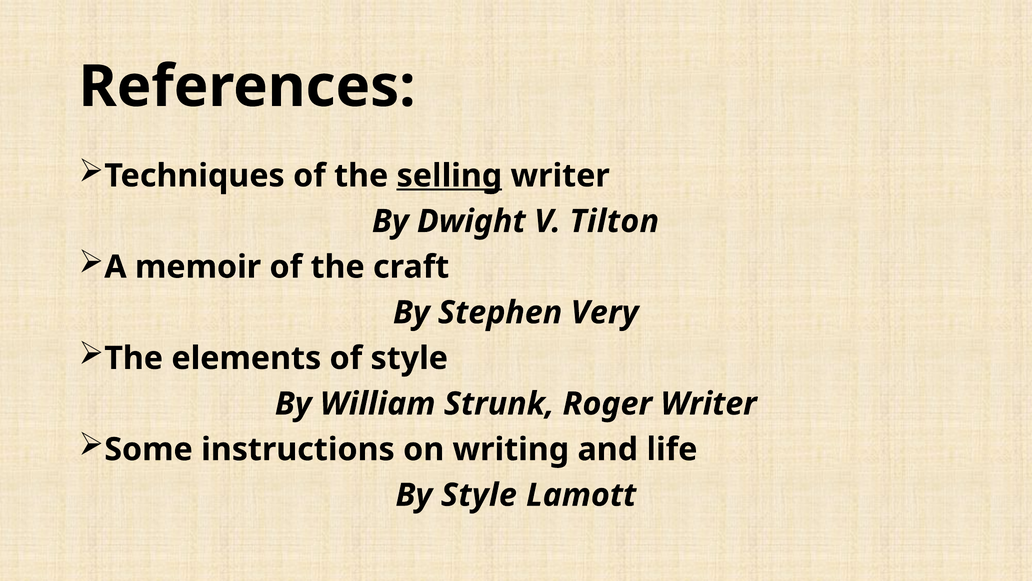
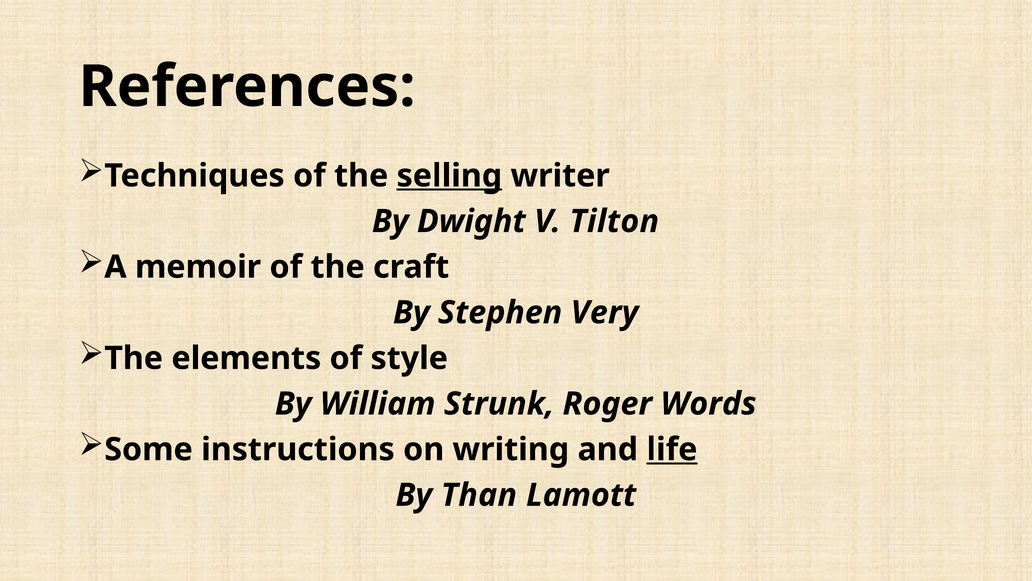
Roger Writer: Writer -> Words (709, 404)
life underline: none -> present (672, 449)
By Style: Style -> Than (479, 495)
